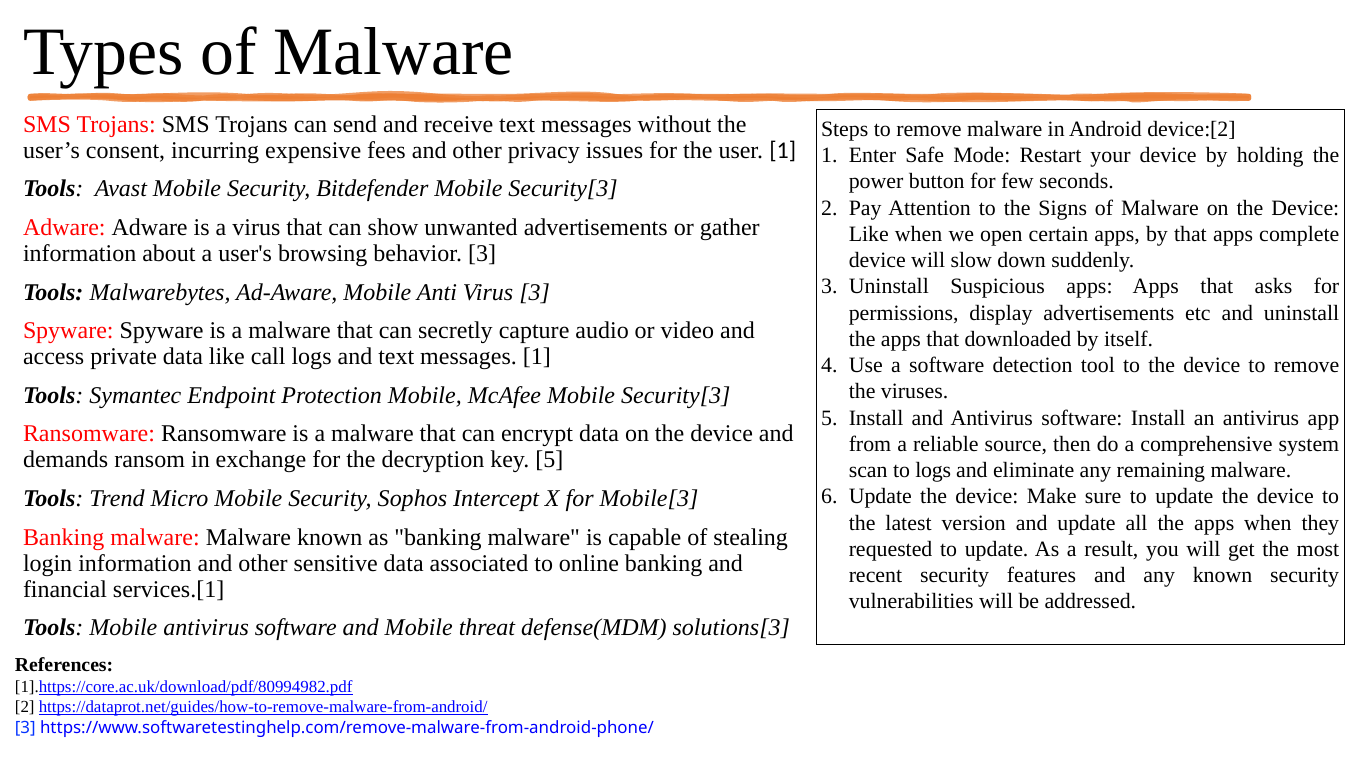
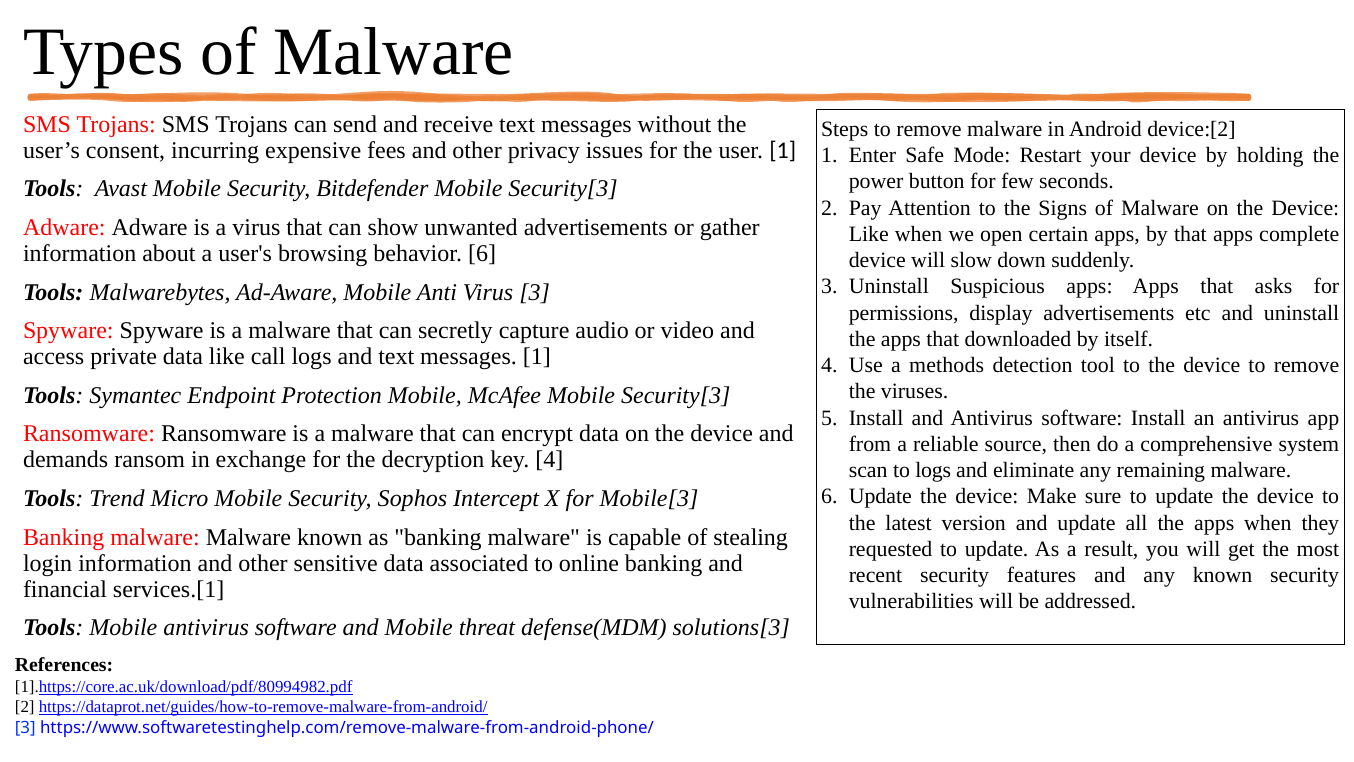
behavior 3: 3 -> 6 (482, 253)
a software: software -> methods (947, 365)
key 5: 5 -> 4 (549, 460)
